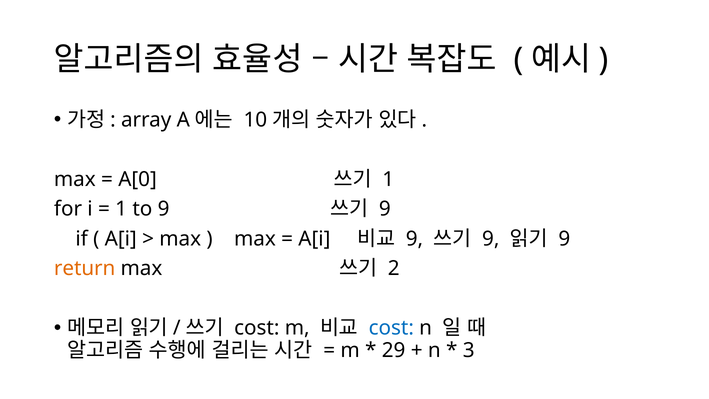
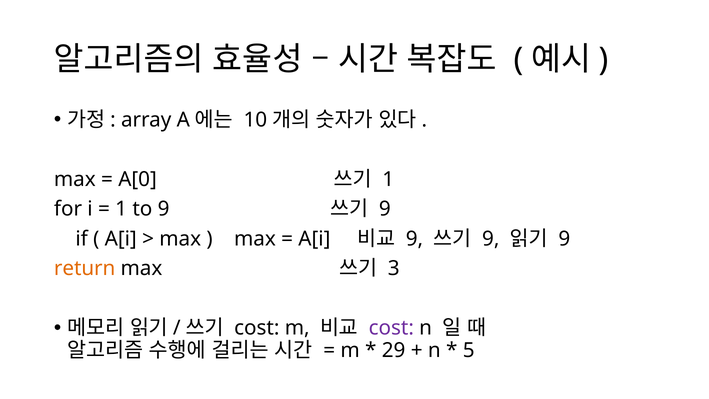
2: 2 -> 3 (394, 268)
cost colour: blue -> purple (391, 328)
3: 3 -> 5 (469, 350)
